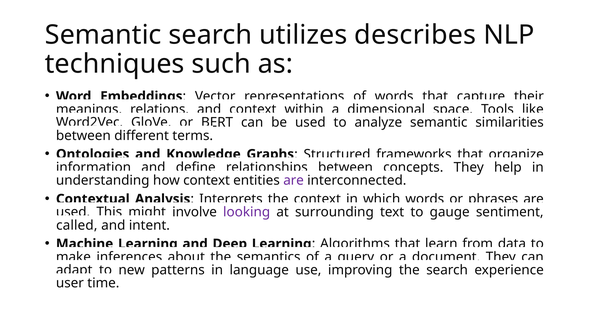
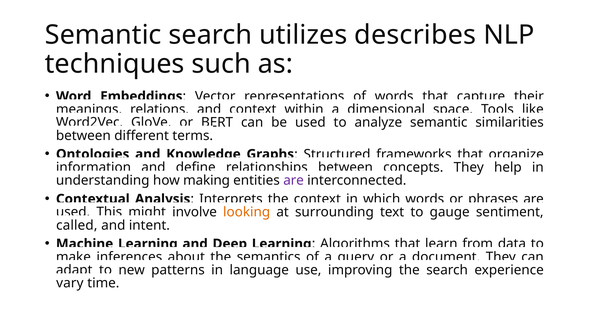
how context: context -> making (207, 181)
looking colour: purple -> orange (247, 212)
user: user -> vary (70, 283)
